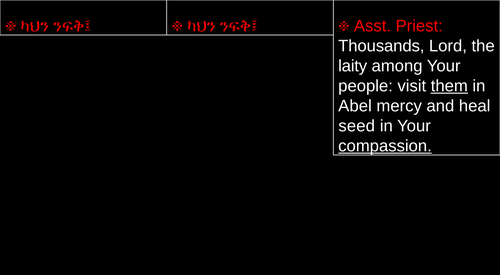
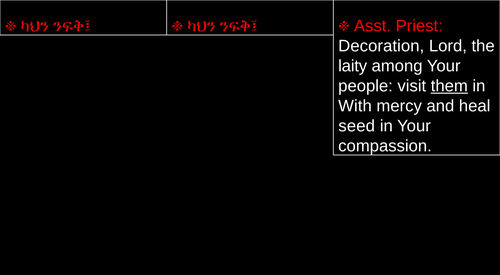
Thousands: Thousands -> Decoration (381, 46)
Abel: Abel -> With (355, 106)
compassion underline: present -> none (385, 146)
